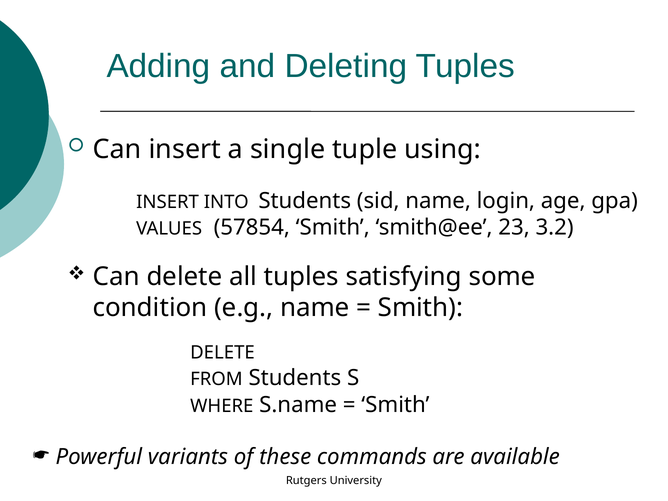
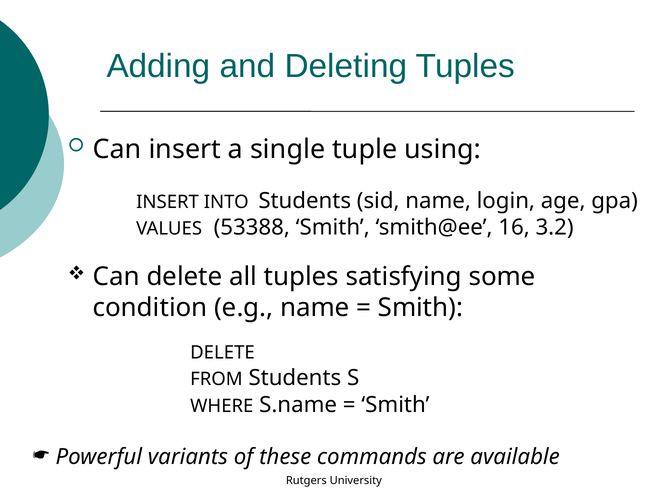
57854: 57854 -> 53388 (252, 228)
23: 23 -> 16 (514, 228)
